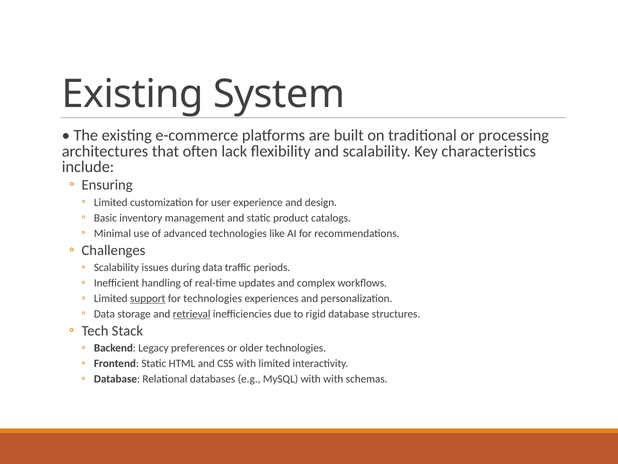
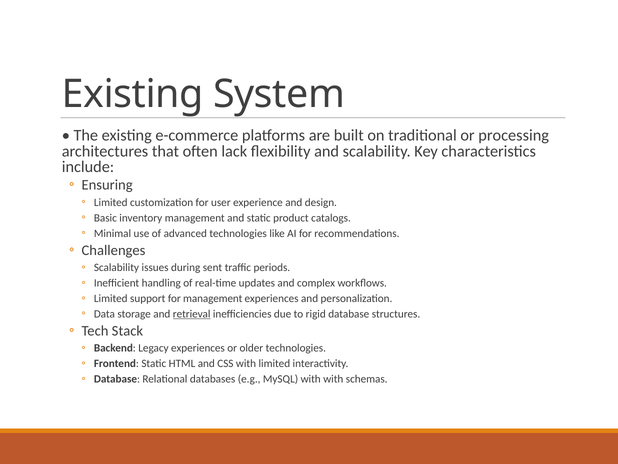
during data: data -> sent (212, 267)
support underline: present -> none (148, 298)
for technologies: technologies -> management (213, 298)
Legacy preferences: preferences -> experiences (198, 348)
